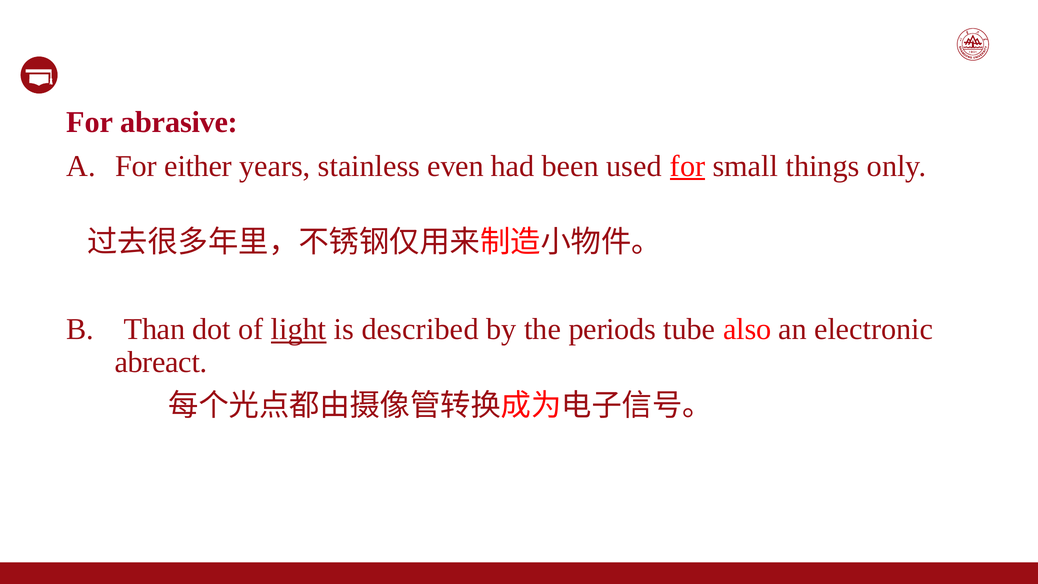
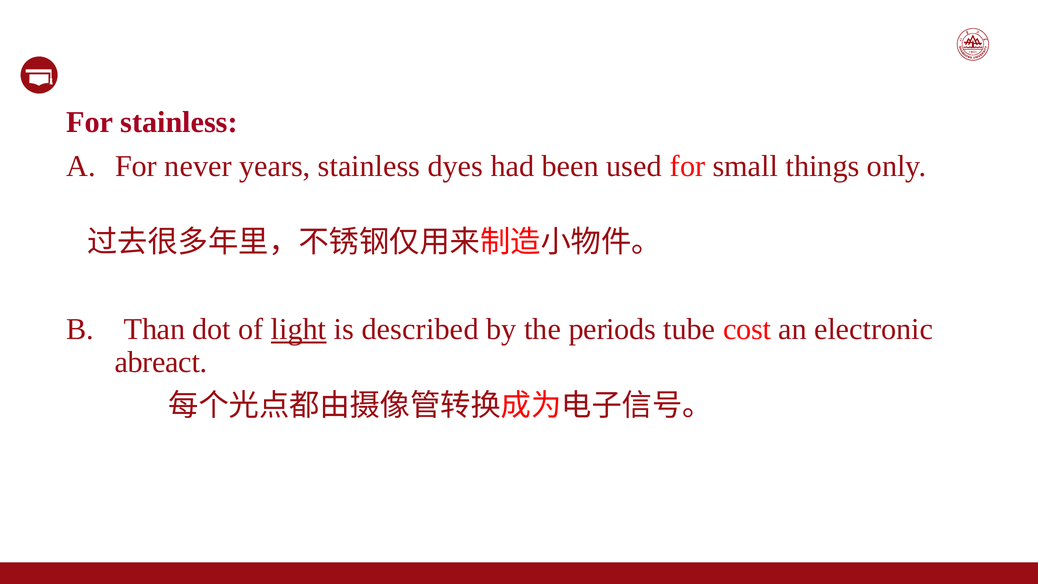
For abrasive: abrasive -> stainless (179, 122)
either: either -> never (198, 166)
even: even -> dyes (455, 166)
for underline: present -> none (688, 166)
also: also -> cost (747, 329)
